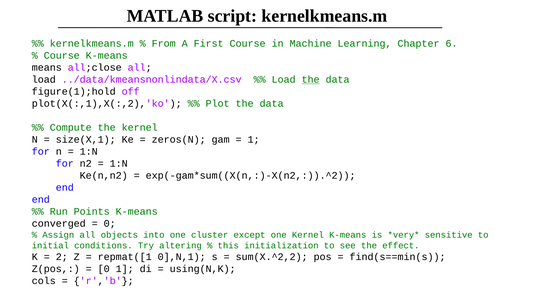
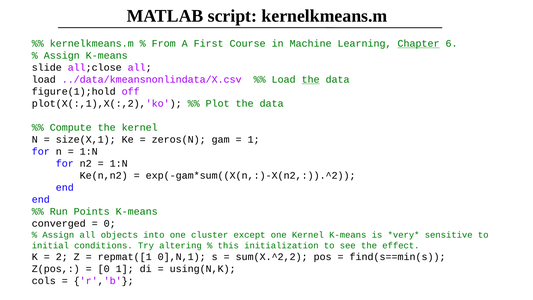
Chapter underline: none -> present (419, 44)
Course: Course -> Assign (62, 56)
means: means -> slide (47, 68)
